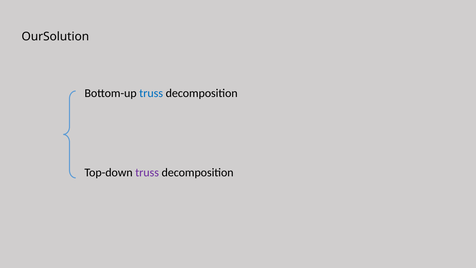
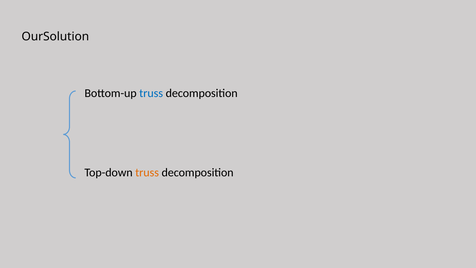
truss colour: purple -> orange (147, 173)
